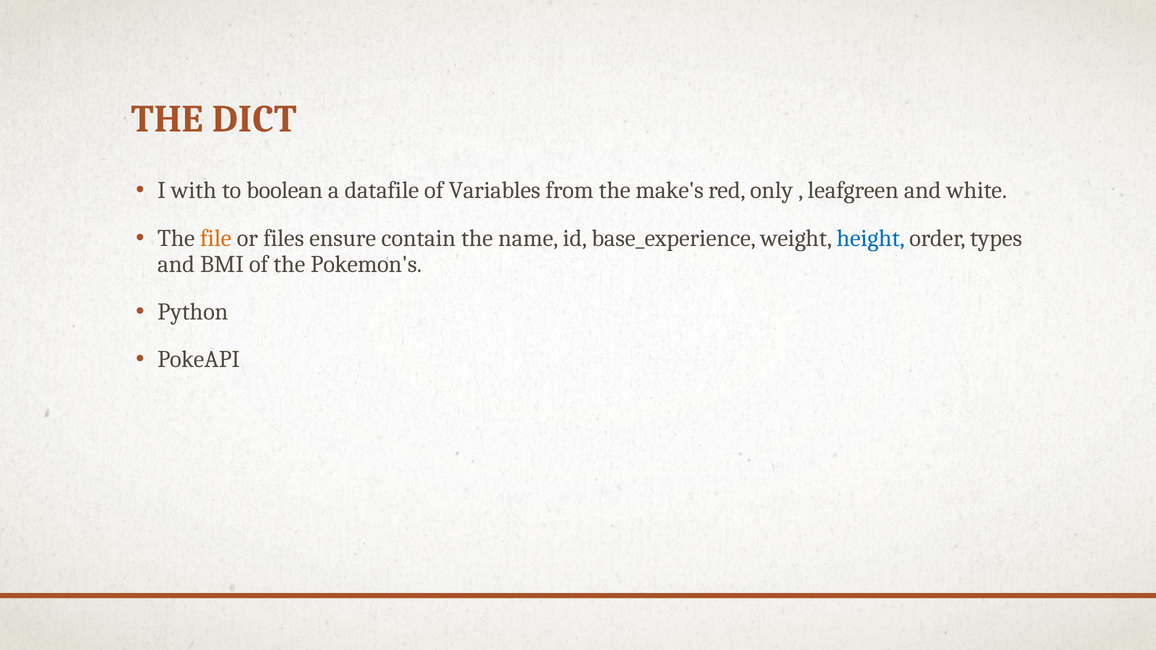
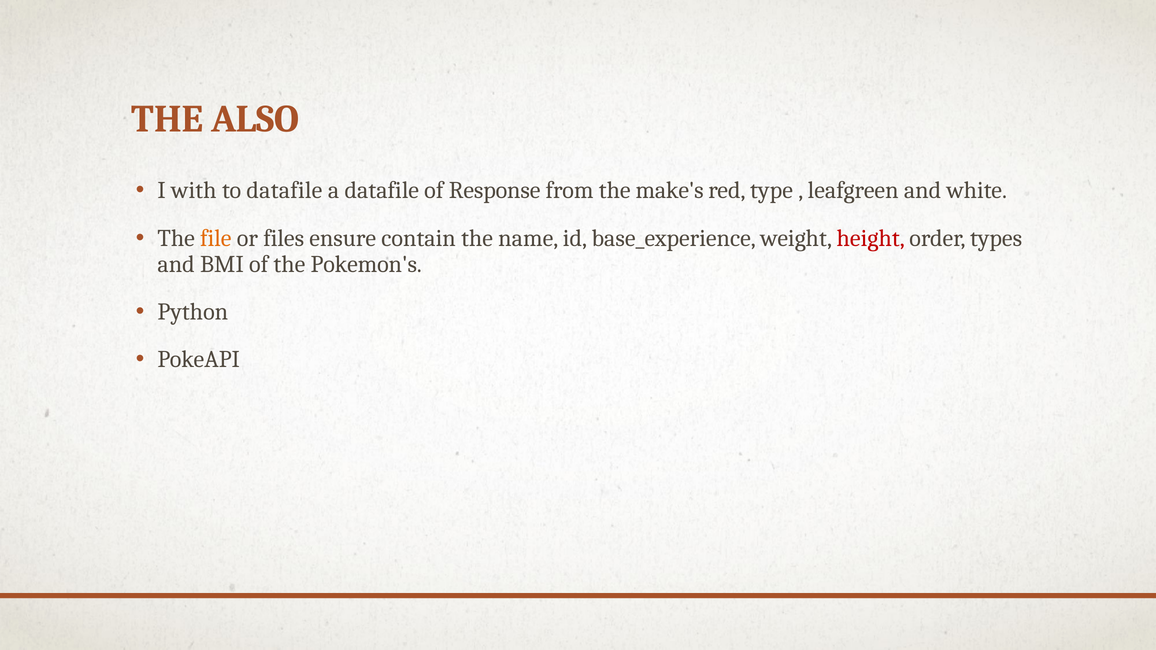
DICT: DICT -> ALSO (255, 119)
to boolean: boolean -> datafile (284, 191)
Variables: Variables -> Response (495, 191)
only: only -> type (771, 191)
height colour: blue -> red (871, 238)
